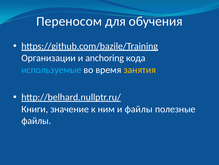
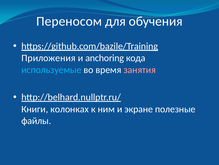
Организации: Организации -> Приложения (48, 58)
занятия colour: yellow -> pink (140, 70)
значение: значение -> колонках (70, 109)
и файлы: файлы -> экране (139, 109)
